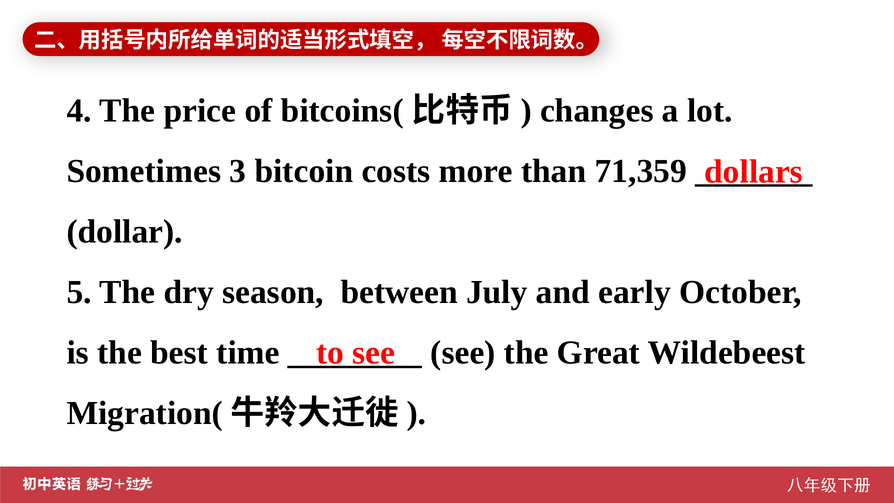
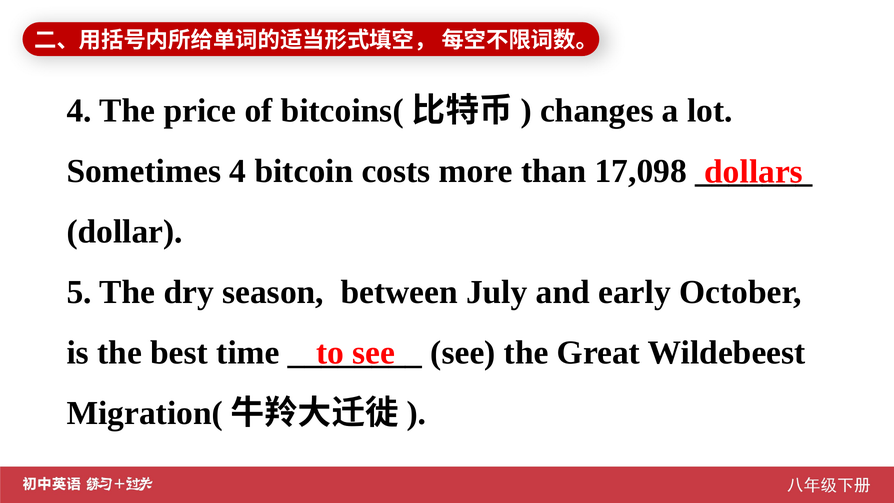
Sometimes 3: 3 -> 4 (238, 171)
71,359: 71,359 -> 17,098 (641, 171)
